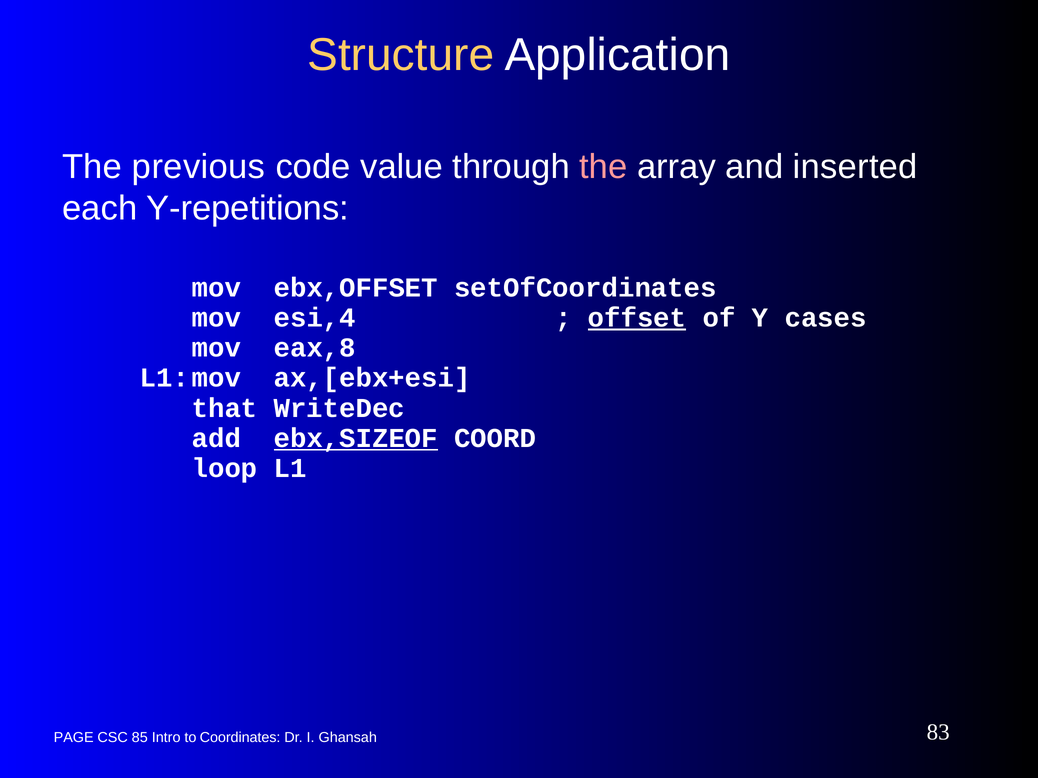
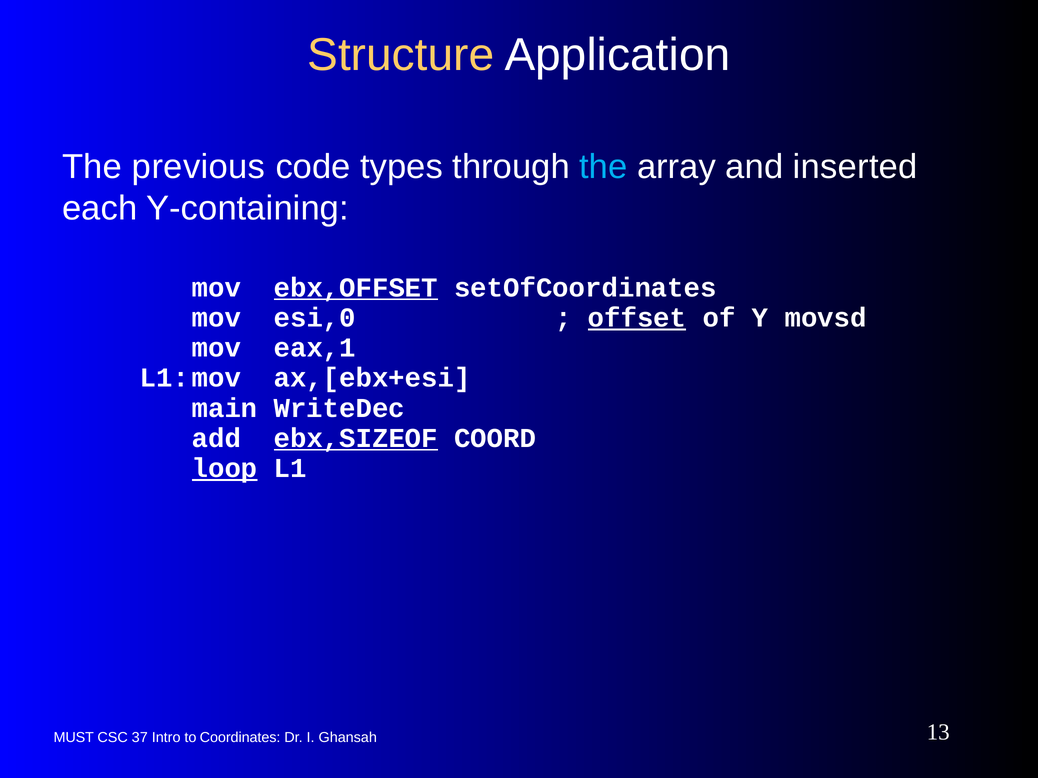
value: value -> types (402, 167)
the colour: pink -> light blue (603, 167)
Y-repetitions: Y-repetitions -> Y-containing (247, 208)
ebx,OFFSET underline: none -> present (356, 288)
esi,4: esi,4 -> esi,0 (315, 318)
cases: cases -> movsd (826, 318)
eax,8: eax,8 -> eax,1 (315, 348)
that: that -> main (225, 408)
loop underline: none -> present (225, 469)
PAGE: PAGE -> MUST (74, 738)
85: 85 -> 37 (140, 738)
83: 83 -> 13 (938, 733)
